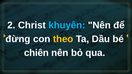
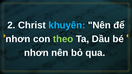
đừng: đừng -> nhơn (18, 39)
theo colour: yellow -> light green (63, 39)
chiên: chiên -> nhơn (36, 53)
